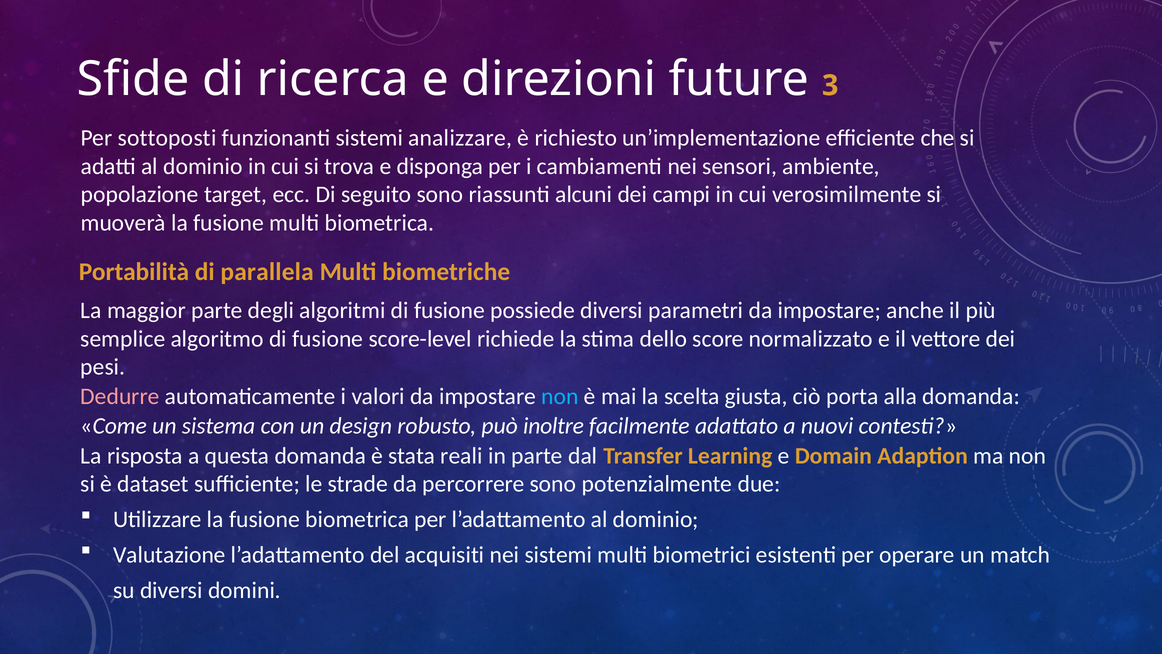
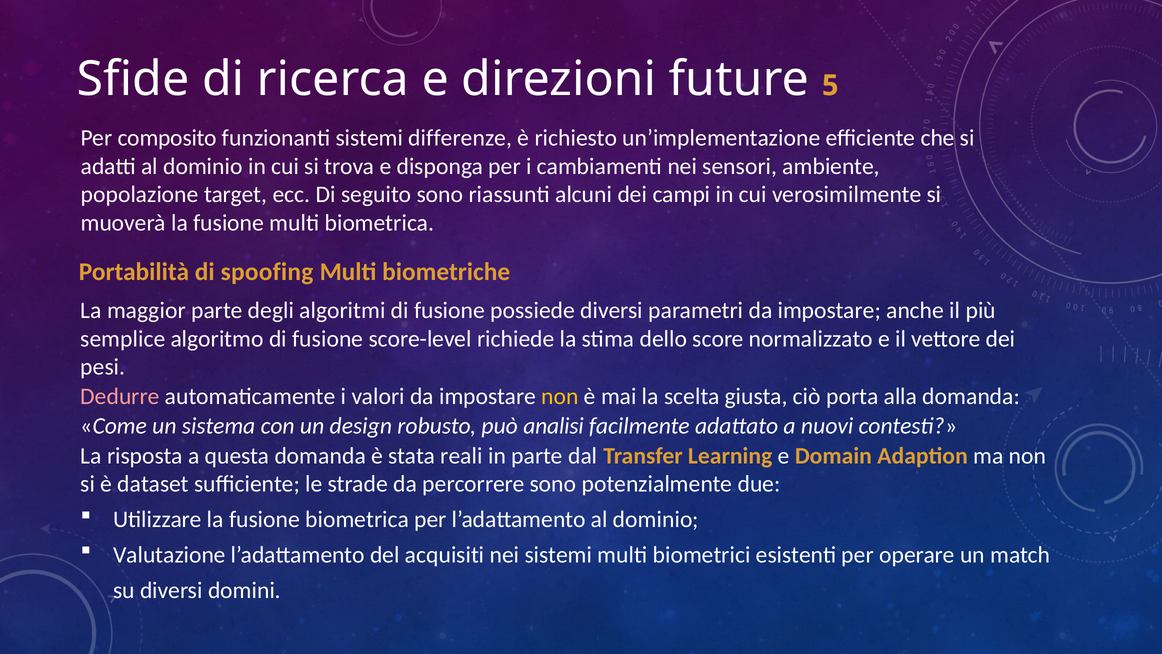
3: 3 -> 5 (830, 85)
sottoposti: sottoposti -> composito (167, 138)
analizzare: analizzare -> differenze (460, 138)
parallela: parallela -> spoofing (267, 272)
non colour: light blue -> yellow (560, 396)
inoltre: inoltre -> analisi (554, 426)
